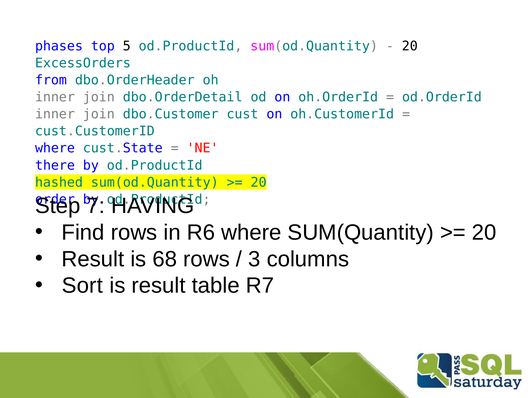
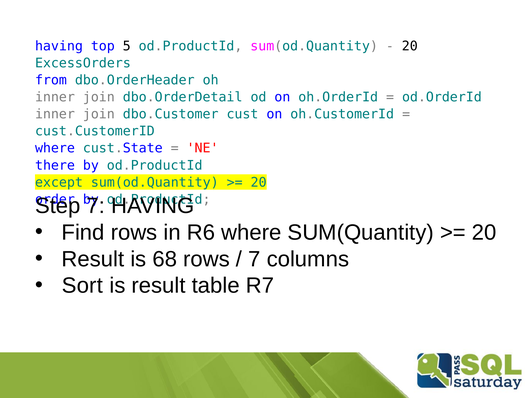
phases: phases -> having (59, 46)
hashed: hashed -> except (59, 182)
3: 3 -> 7 (254, 259)
